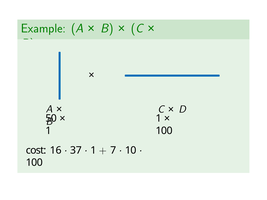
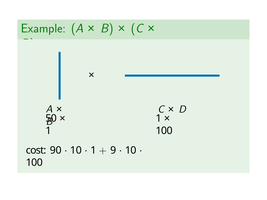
16: 16 -> 90 (56, 151)
37: 37 -> 10 (76, 151)
7: 7 -> 9 (113, 151)
